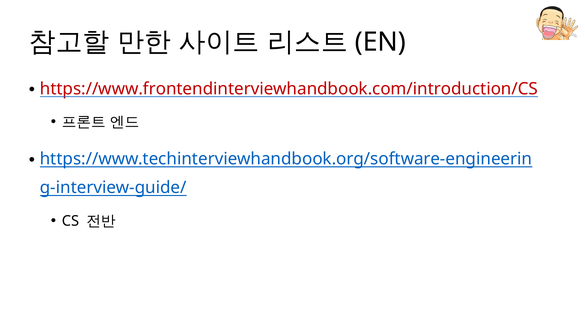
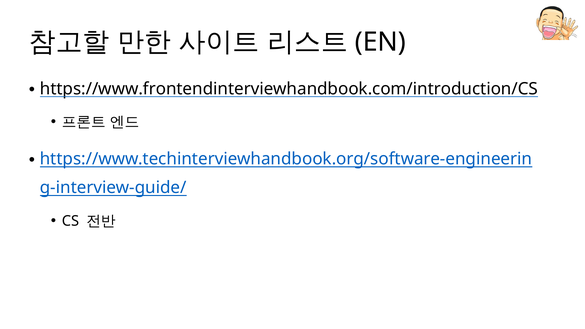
https://www.frontendinterviewhandbook.com/introduction/CS colour: red -> black (289, 89)
